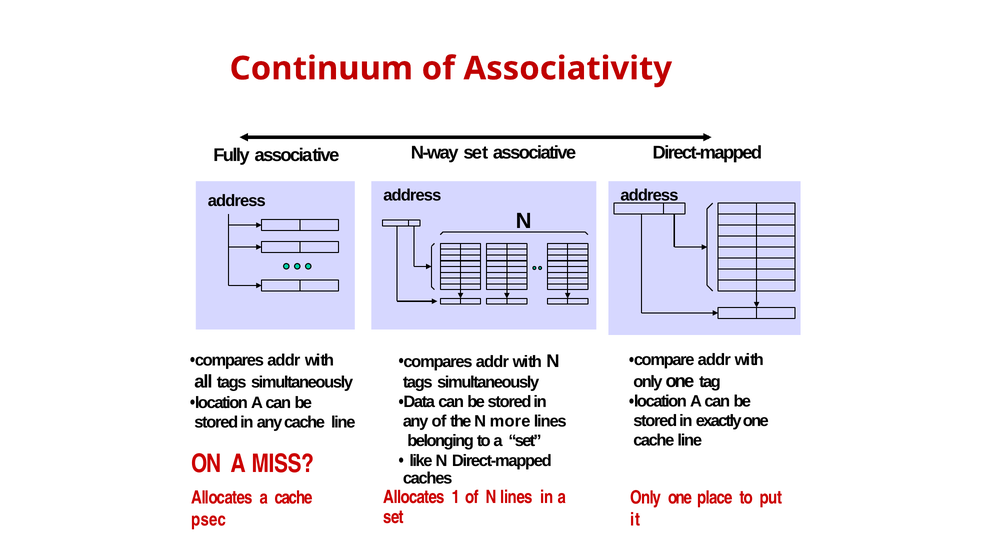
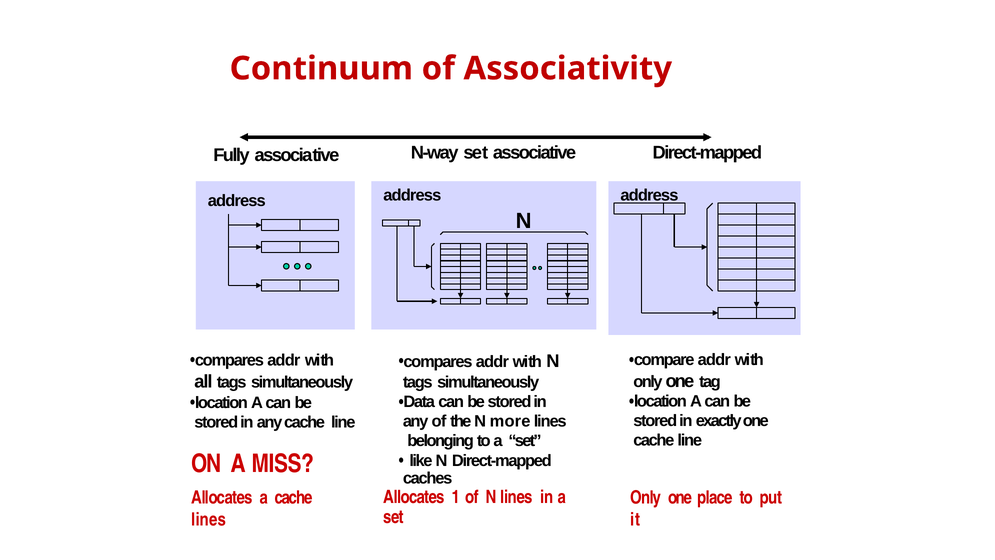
psec: psec -> lines (209, 519)
